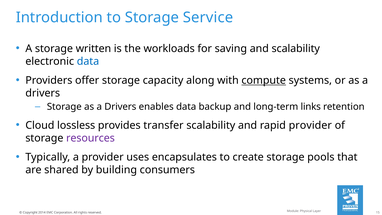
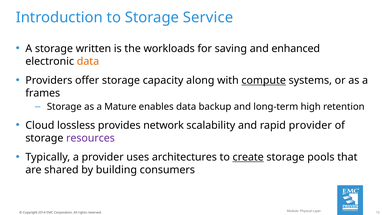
and scalability: scalability -> enhanced (296, 49)
data colour: blue -> orange (88, 61)
drivers: drivers -> frames (43, 93)
Storage as a Drivers: Drivers -> Mature (120, 107)
links: links -> high (311, 107)
transfer: transfer -> network (164, 125)
encapsulates: encapsulates -> architectures (184, 157)
create underline: none -> present (248, 157)
